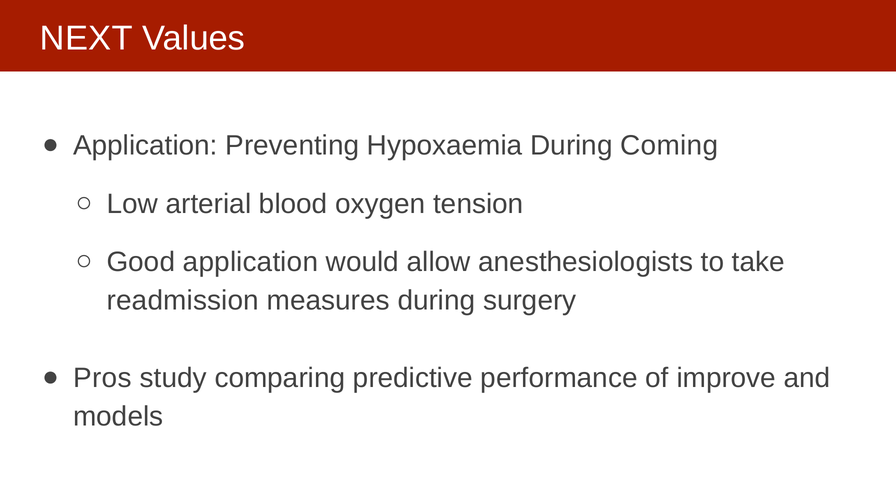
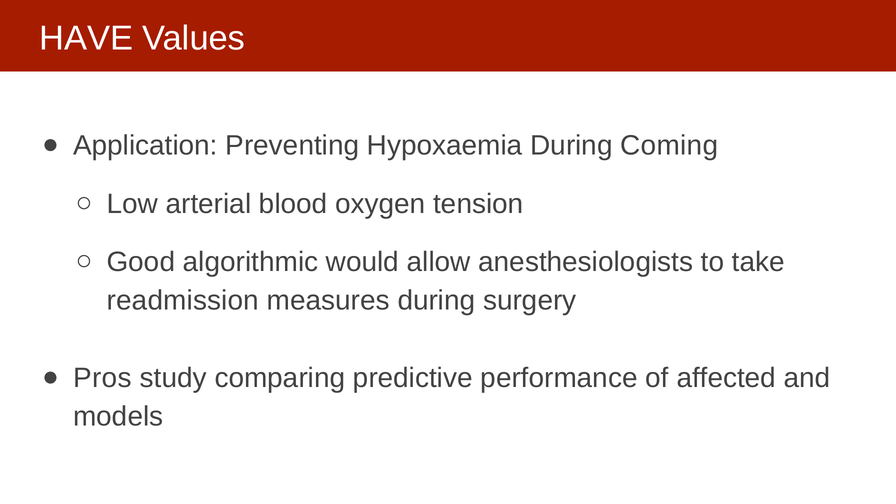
NEXT: NEXT -> HAVE (86, 38)
Good application: application -> algorithmic (251, 262)
improve: improve -> affected (726, 378)
